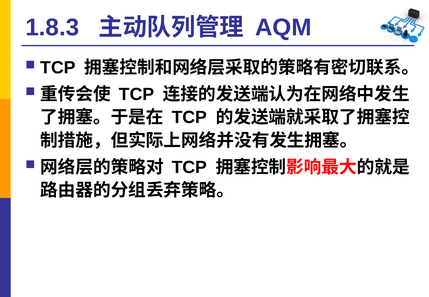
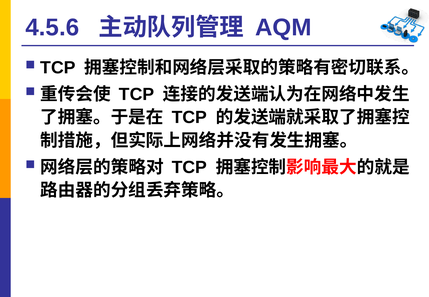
1.8.3: 1.8.3 -> 4.5.6 (52, 28)
